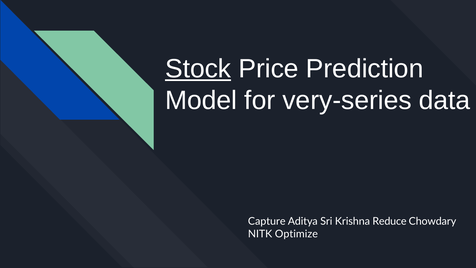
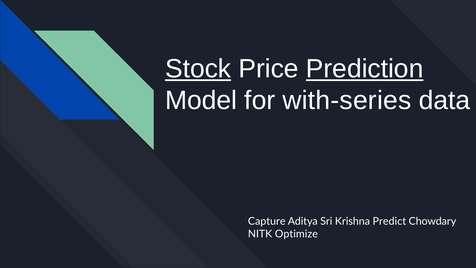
Prediction underline: none -> present (365, 69)
very-series: very-series -> with-series (347, 100)
Reduce: Reduce -> Predict (389, 221)
